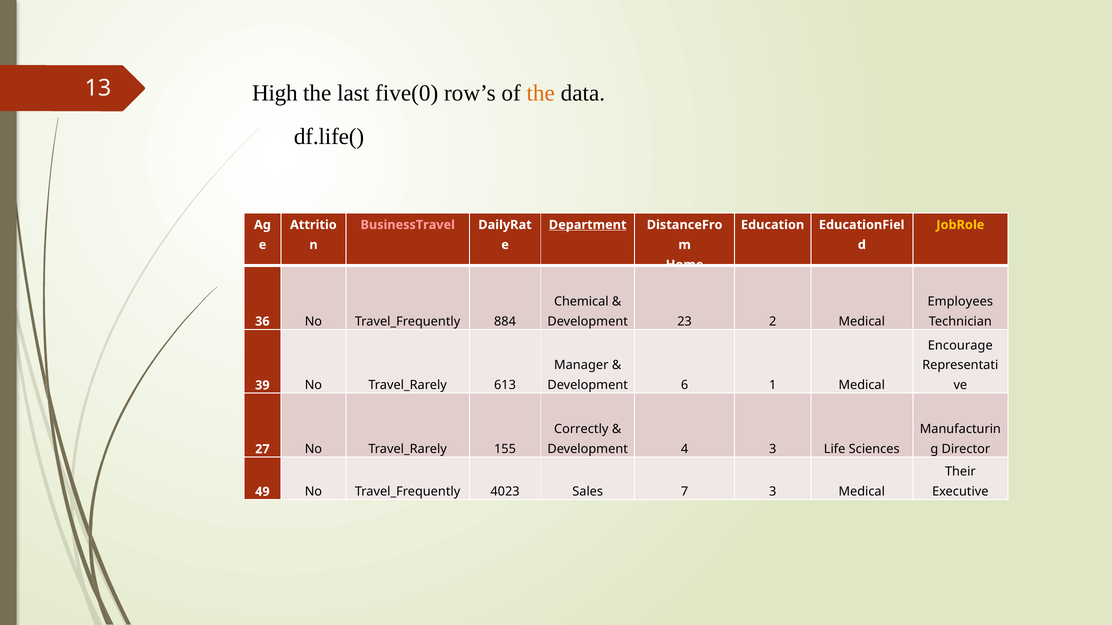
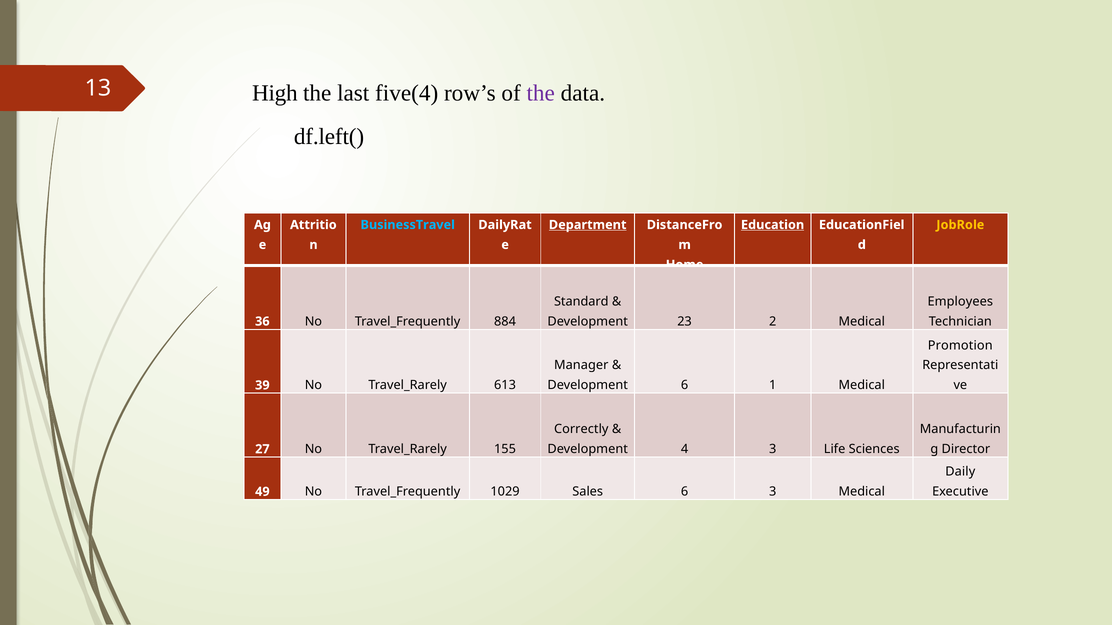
five(0: five(0 -> five(4 (407, 93)
the colour: orange -> purple (541, 93)
df.life(: df.life( -> df.left( (329, 137)
BusinessTravel colour: pink -> light blue (408, 225)
Education underline: none -> present (773, 225)
Chemical: Chemical -> Standard (581, 302)
Encourage: Encourage -> Promotion (960, 346)
Their: Their -> Daily (960, 472)
4023: 4023 -> 1029 (505, 492)
Sales 7: 7 -> 6 (685, 492)
